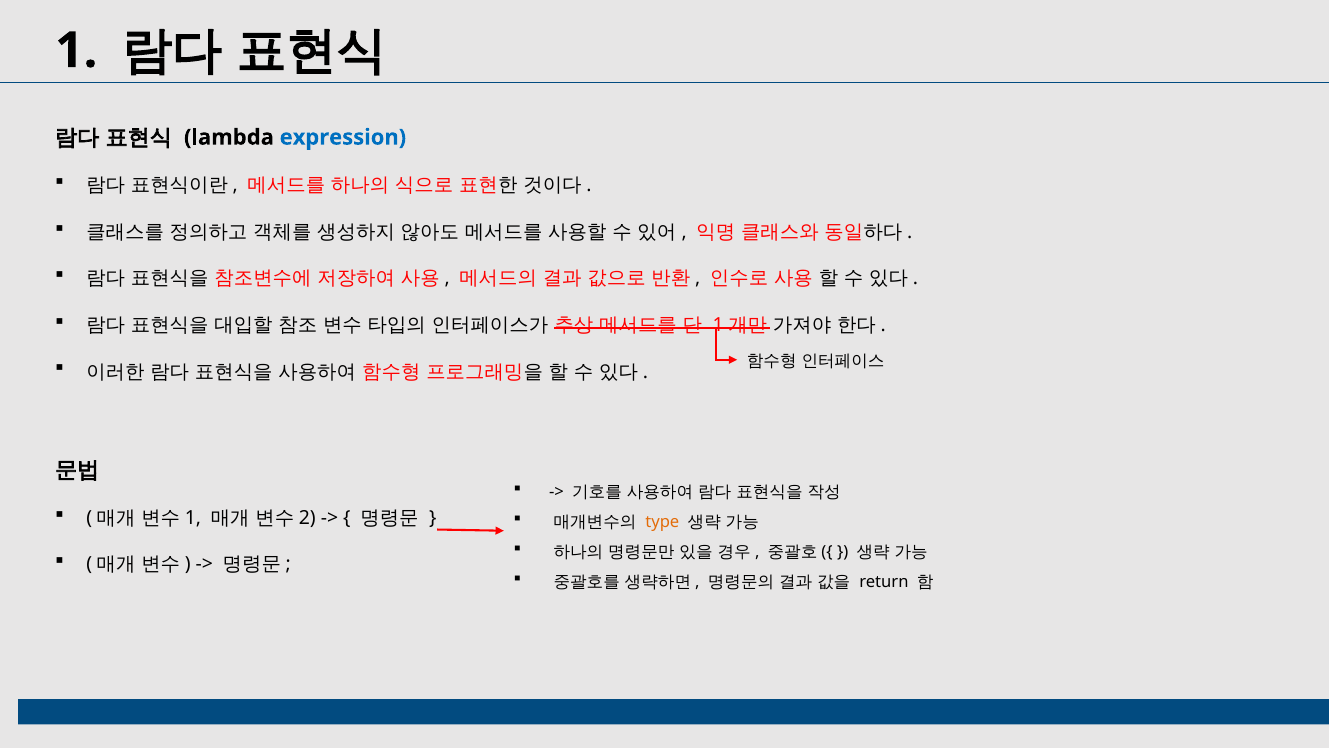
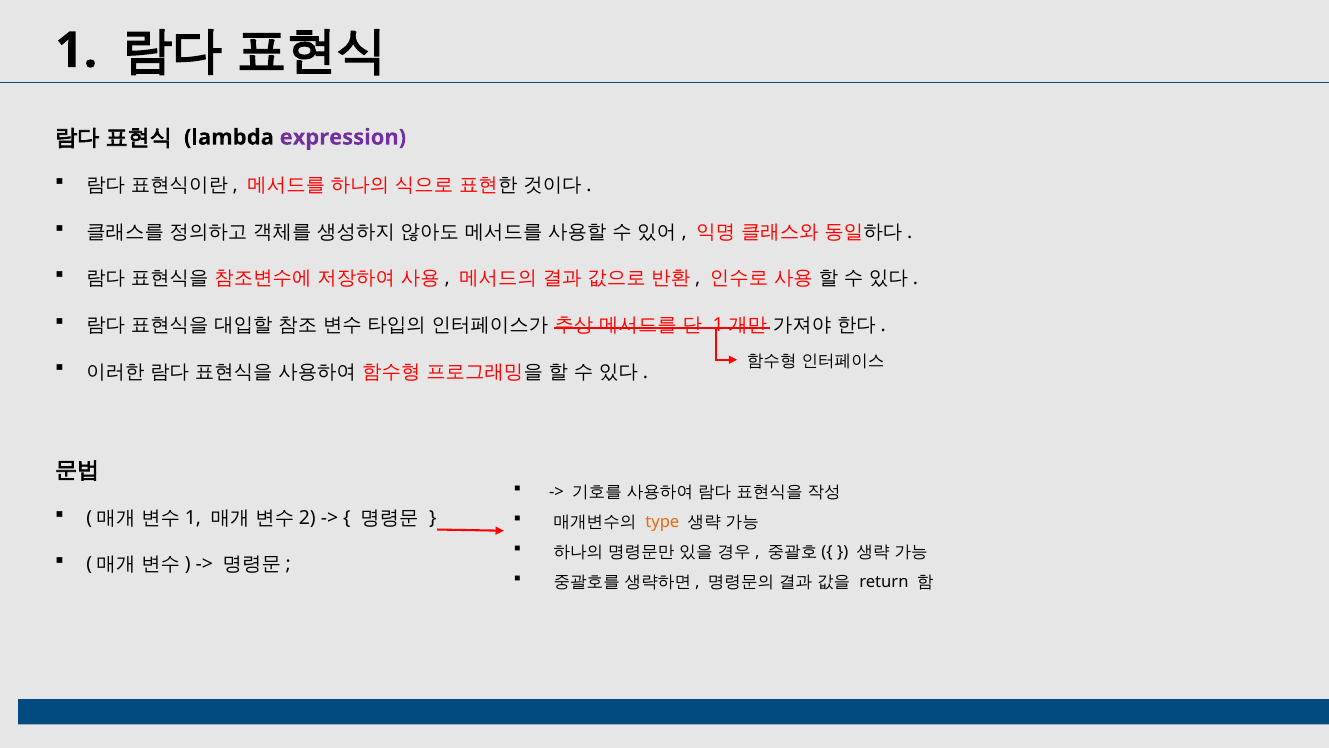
expression colour: blue -> purple (343, 137)
